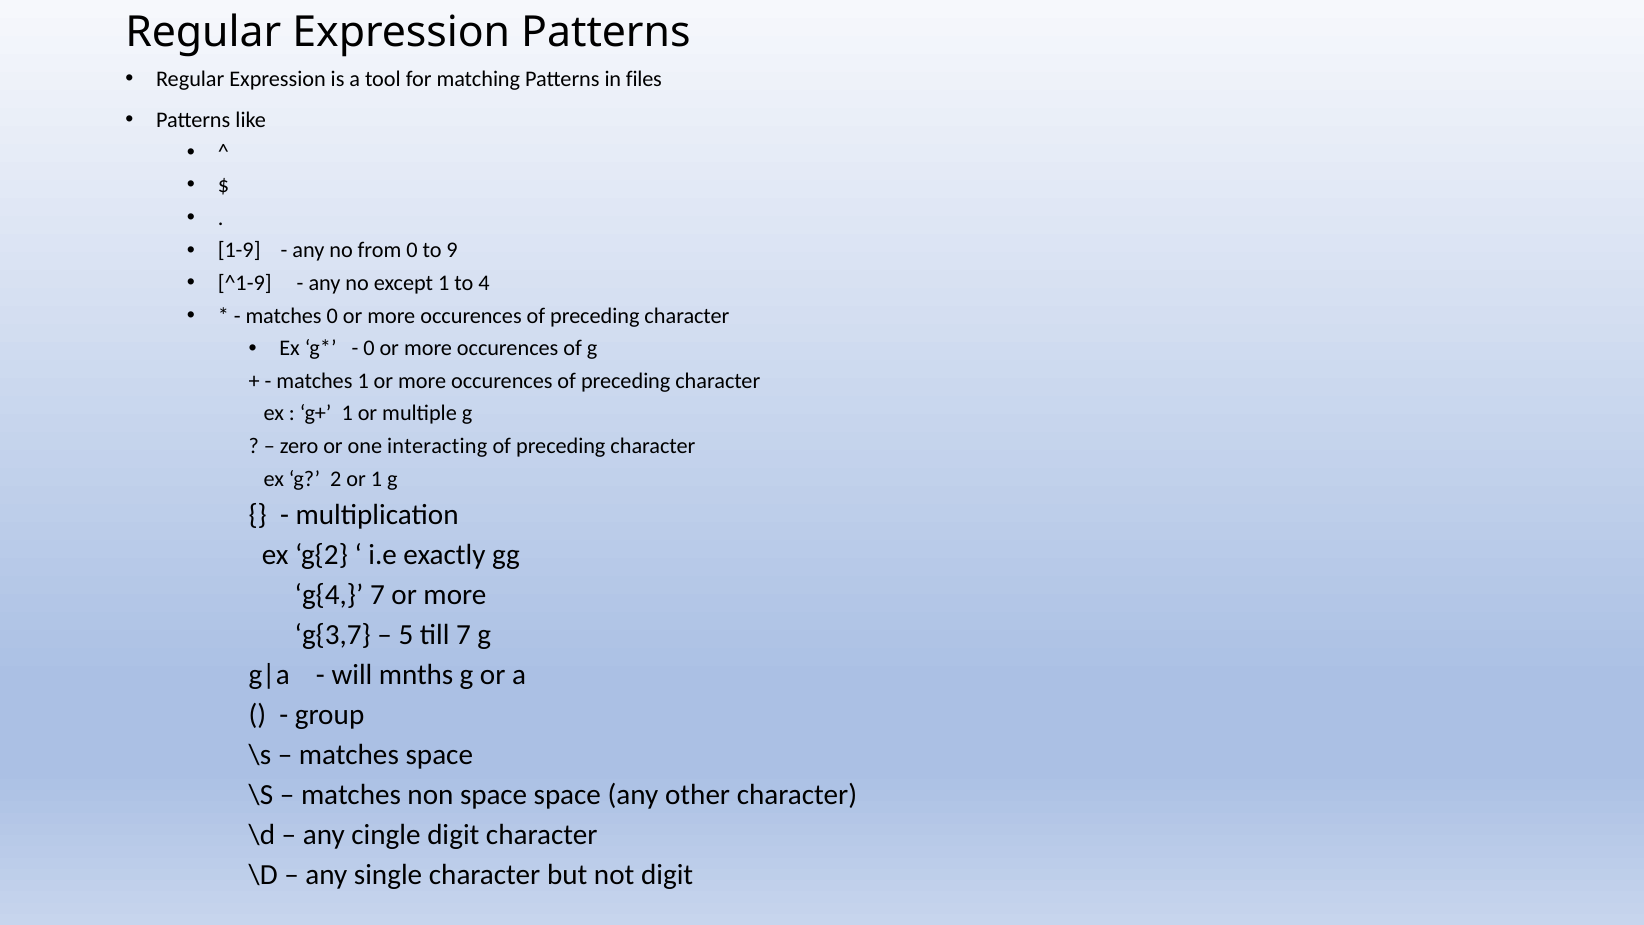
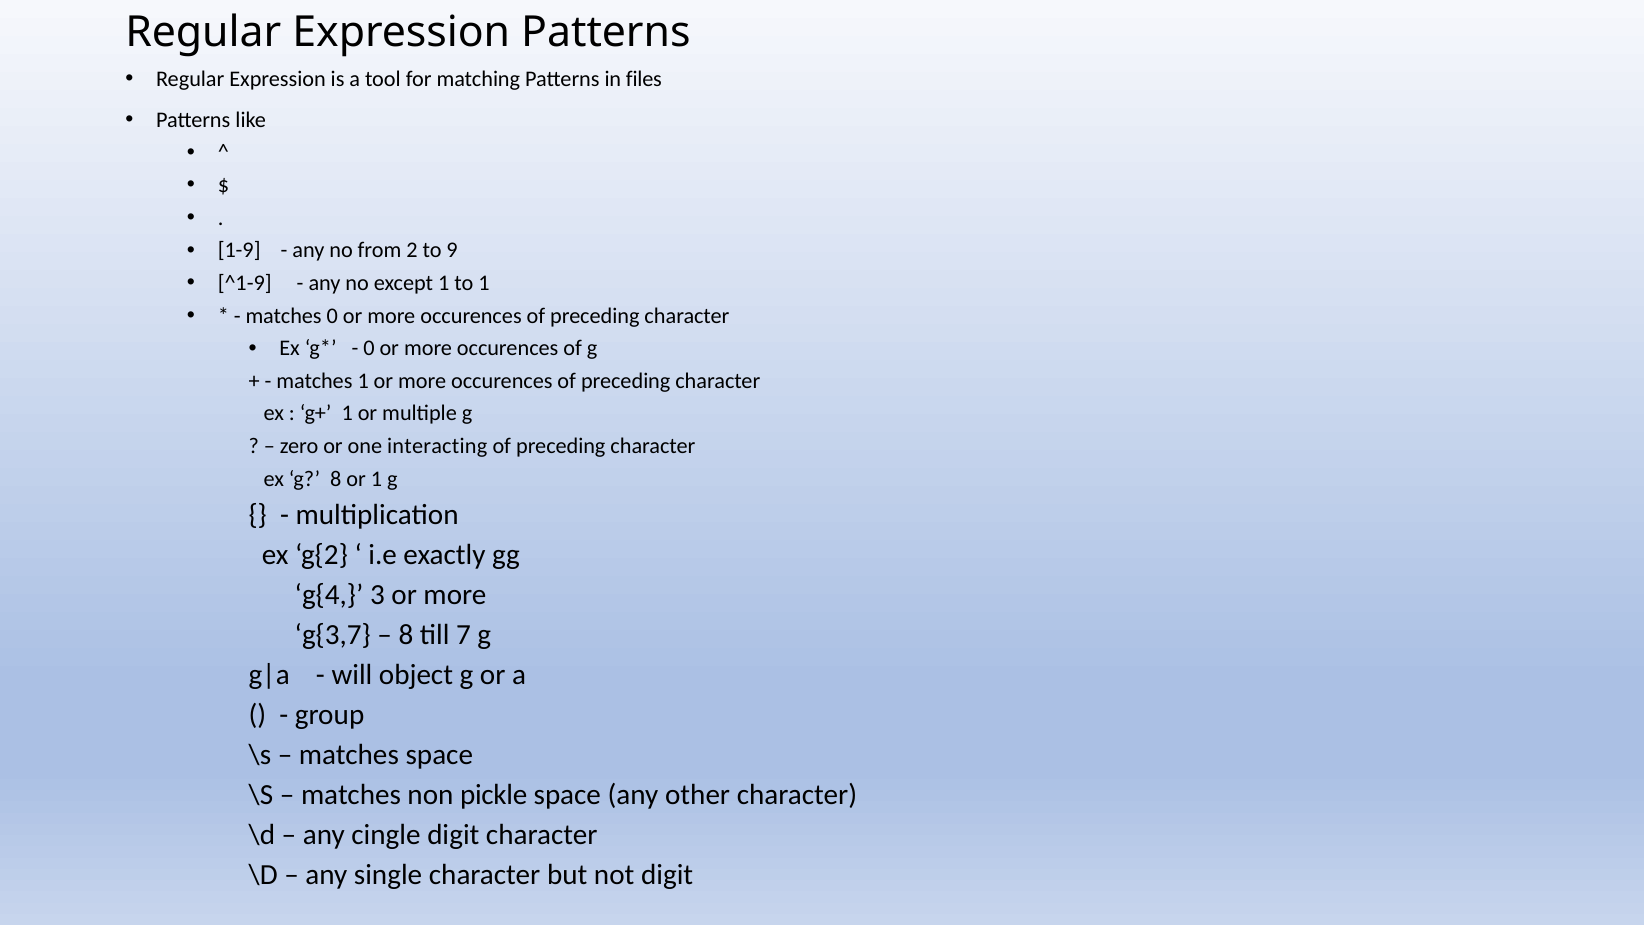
from 0: 0 -> 2 (412, 250)
to 4: 4 -> 1 (484, 283)
g 2: 2 -> 8 (336, 479)
g{4 7: 7 -> 3 (377, 595)
5: 5 -> 8 (406, 635)
mnths: mnths -> object (416, 675)
non space: space -> pickle (494, 795)
